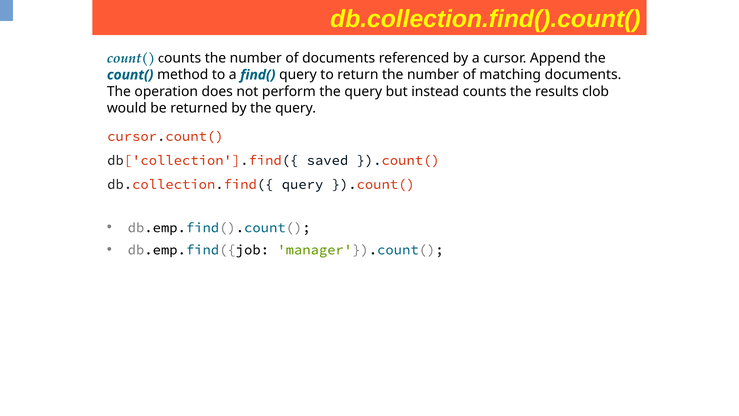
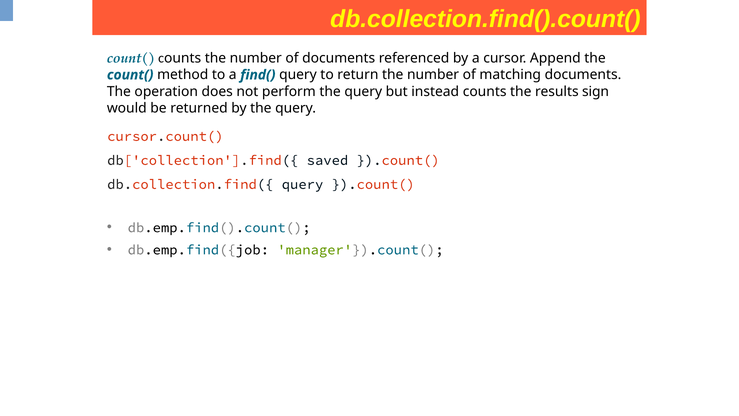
clob: clob -> sign (596, 91)
